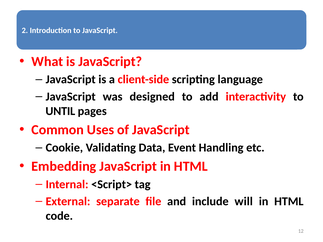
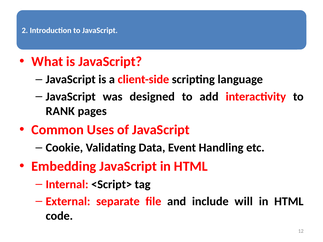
UNTIL: UNTIL -> RANK (60, 111)
